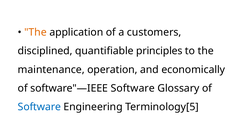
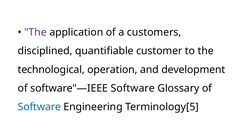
The colour: orange -> purple (36, 32)
principles: principles -> customer (159, 51)
maintenance: maintenance -> technological (51, 70)
economically: economically -> development (193, 70)
